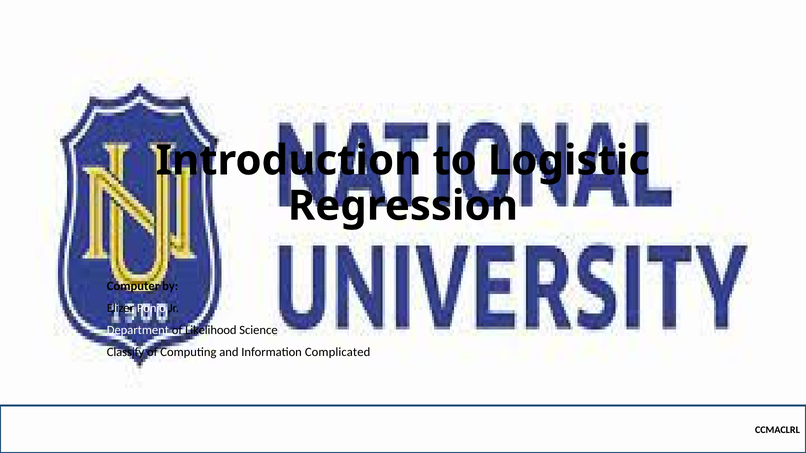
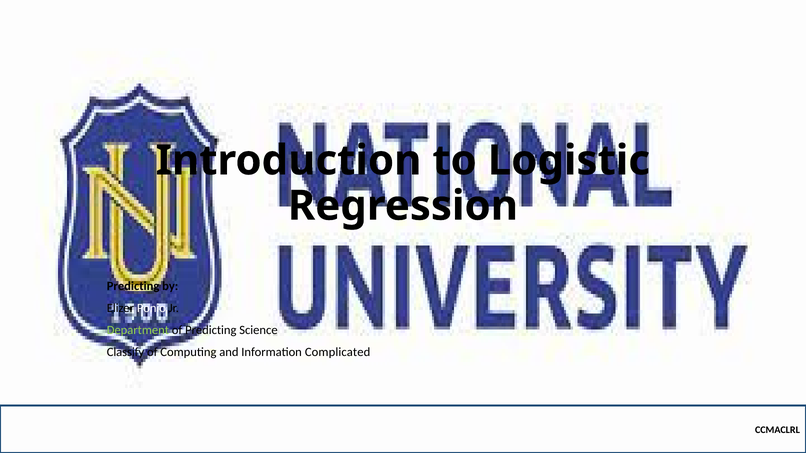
Computer: Computer -> Predicting (133, 286)
Department colour: white -> light green (138, 330)
of Likelihood: Likelihood -> Predicting (211, 330)
